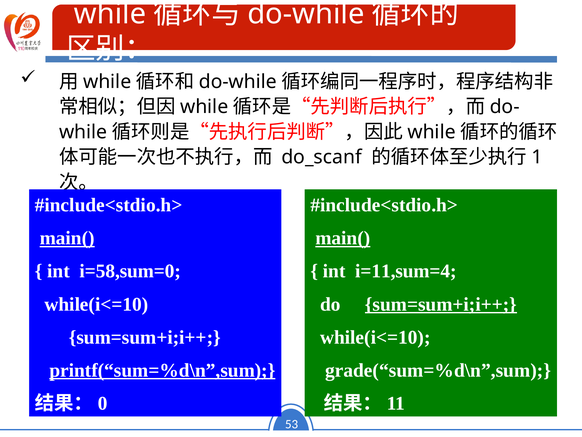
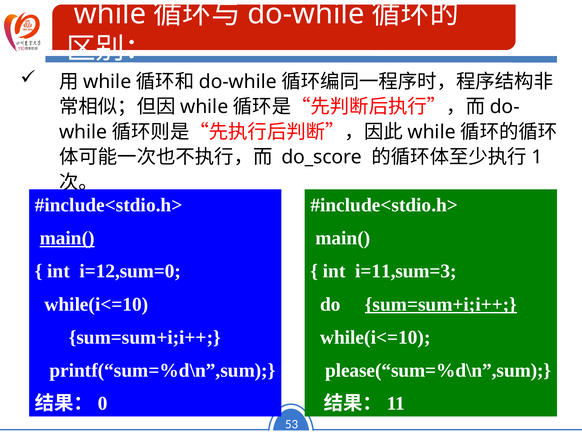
do_scanf: do_scanf -> do_score (322, 157)
main( underline: present -> none (343, 238)
i=58,sum=0: i=58,sum=0 -> i=12,sum=0 (130, 271)
i=11,sum=4: i=11,sum=4 -> i=11,sum=3 (406, 271)
printf(“sum=%d\n”,sum underline: present -> none (162, 370)
grade(“sum=%d\n”,sum: grade(“sum=%d\n”,sum -> please(“sum=%d\n”,sum (438, 370)
